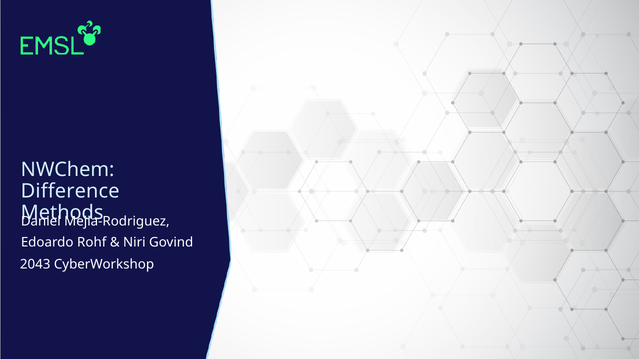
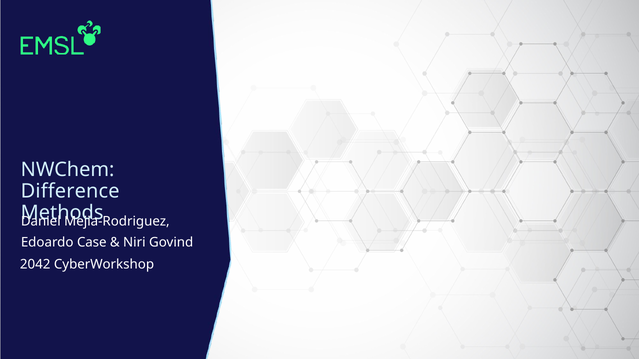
Rohf: Rohf -> Case (92, 243)
2043: 2043 -> 2042 (35, 265)
